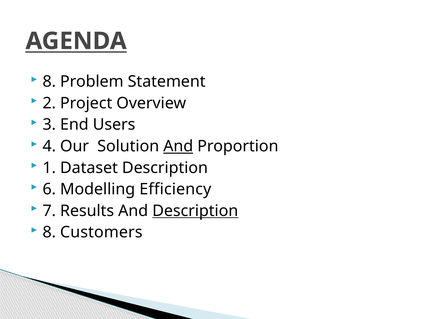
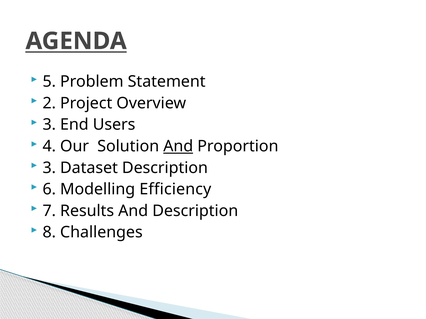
8: 8 -> 5 (49, 82)
1: 1 -> 3 (49, 168)
Description underline: present -> none (195, 211)
Customers: Customers -> Challenges (101, 233)
